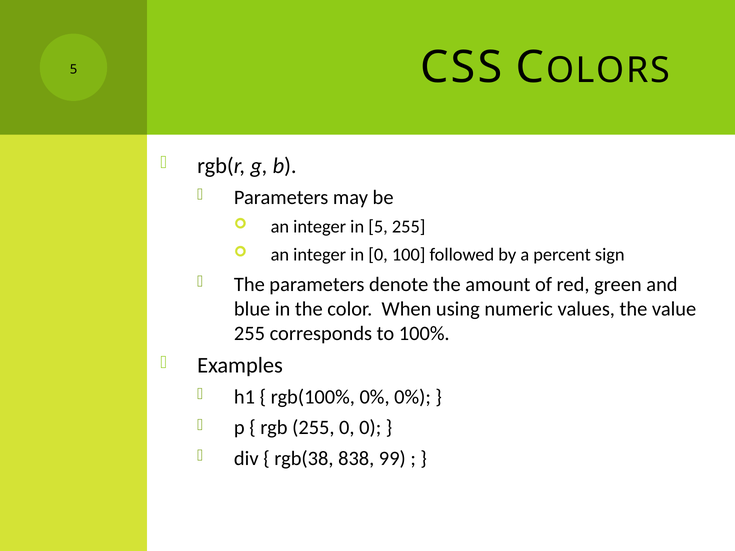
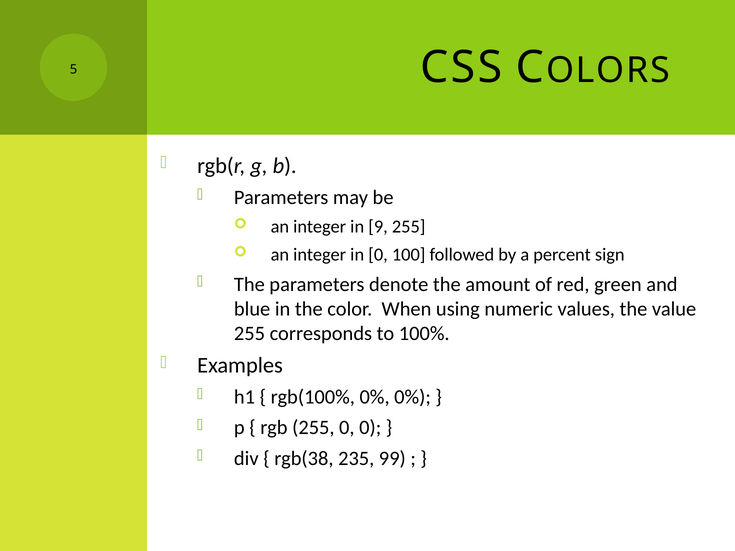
in 5: 5 -> 9 (378, 227)
838: 838 -> 235 (356, 459)
